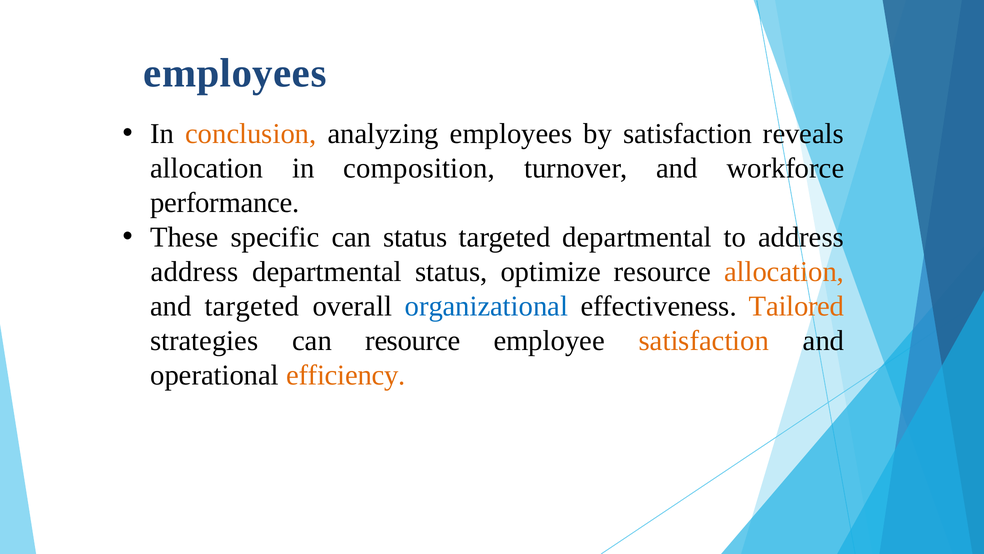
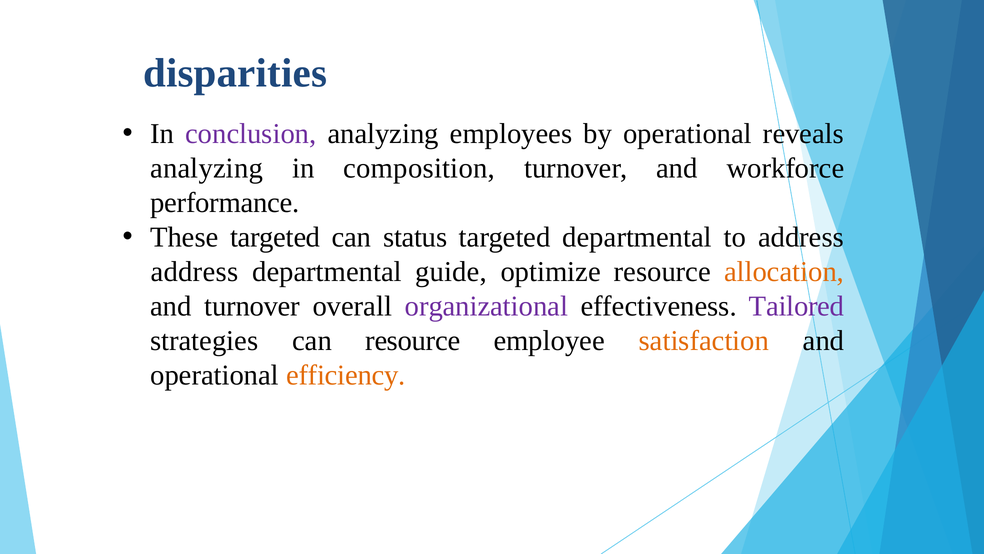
employees: employees -> disparities (235, 73)
conclusion colour: orange -> purple (251, 134)
by satisfaction: satisfaction -> operational (688, 134)
allocation: allocation -> analyzing (207, 168)
These specific: specific -> targeted (275, 237)
departmental status: status -> guide (451, 272)
and targeted: targeted -> turnover (252, 306)
organizational colour: blue -> purple (486, 306)
Tailored colour: orange -> purple (797, 306)
